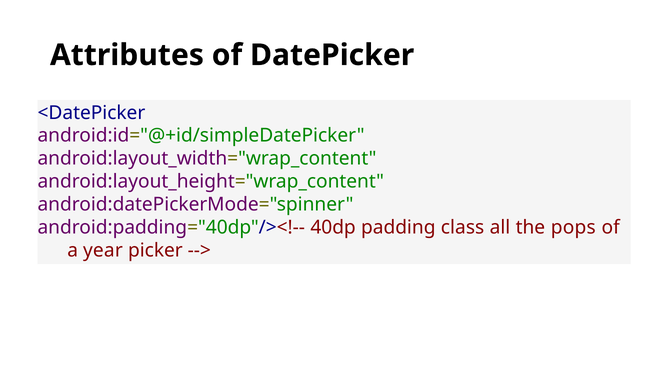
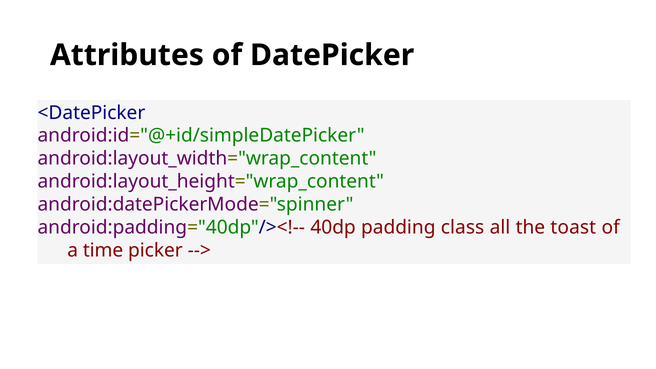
pops: pops -> toast (573, 228)
year: year -> time (103, 251)
